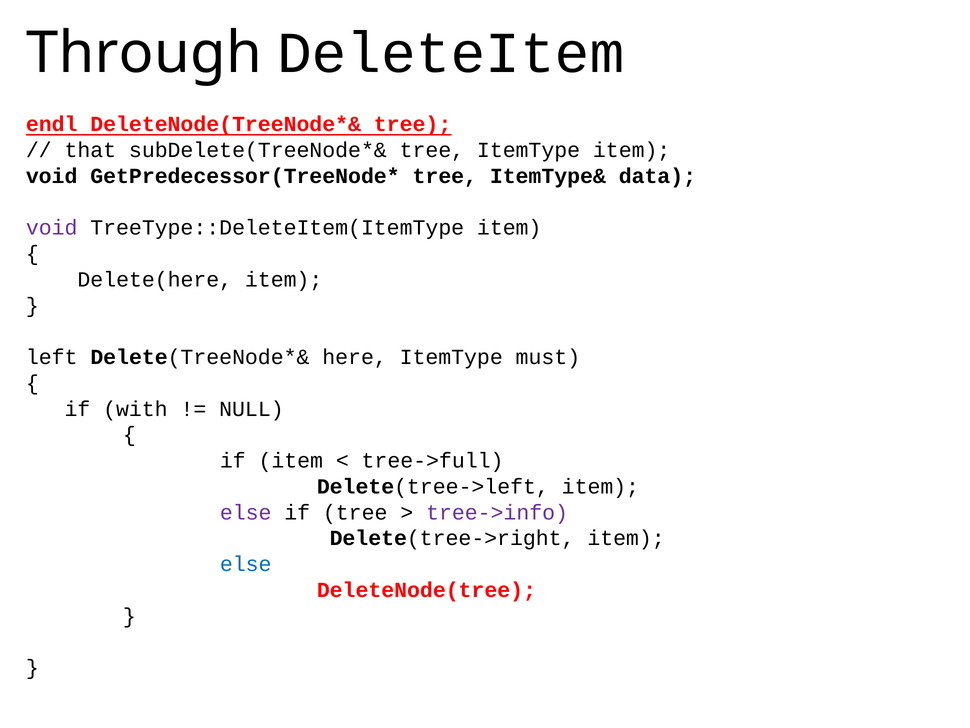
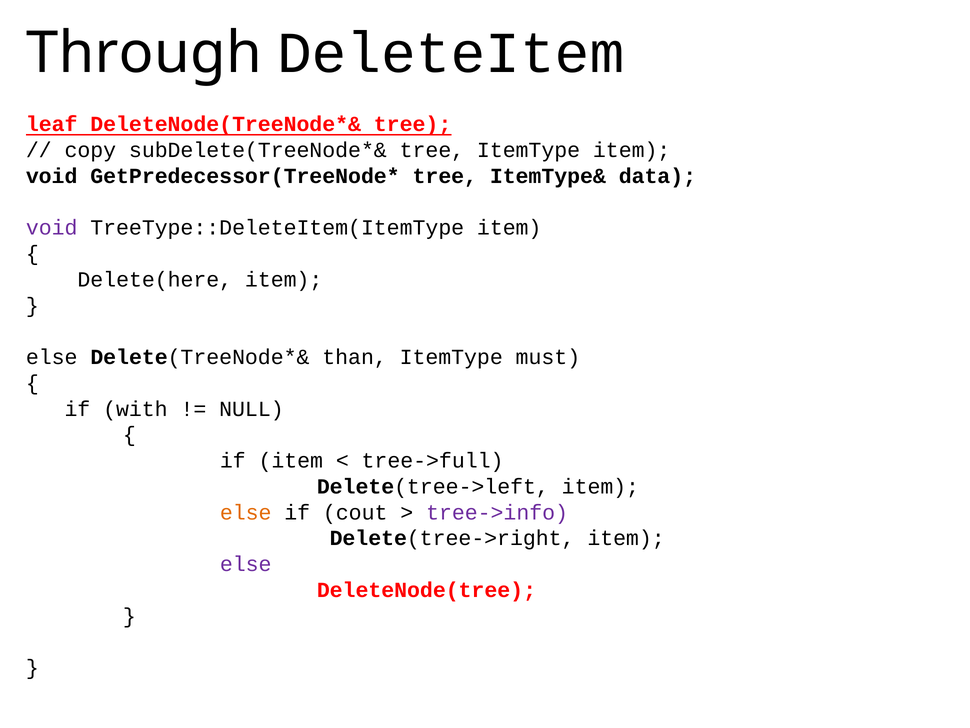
endl: endl -> leaf (52, 124)
that: that -> copy (90, 150)
left: left -> else (52, 357)
here: here -> than (355, 357)
else colour: purple -> orange (246, 512)
if tree: tree -> cout (355, 512)
else colour: blue -> purple (246, 564)
